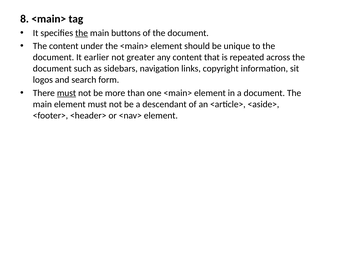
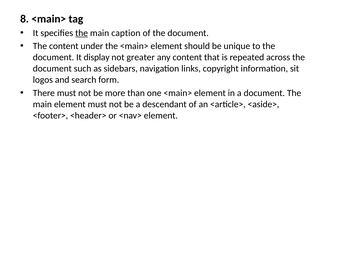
buttons: buttons -> caption (126, 33)
earlier: earlier -> display (97, 57)
must underline: present -> none (66, 93)
